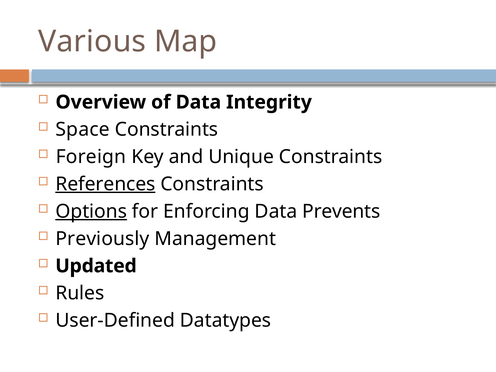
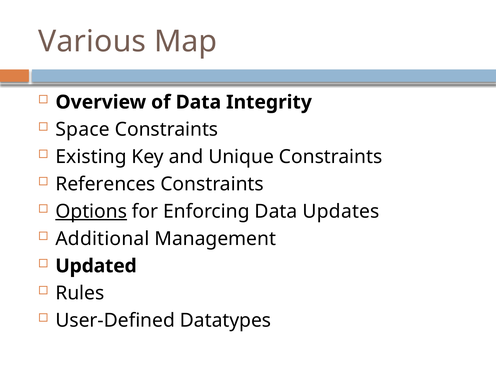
Foreign: Foreign -> Existing (91, 157)
References underline: present -> none (106, 184)
Prevents: Prevents -> Updates (341, 211)
Previously: Previously -> Additional (102, 239)
